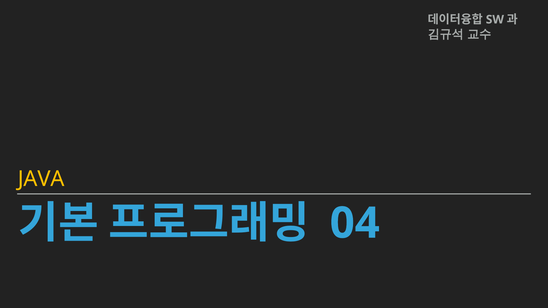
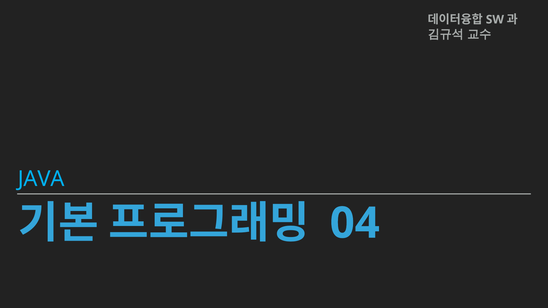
JAVA colour: yellow -> light blue (41, 179)
